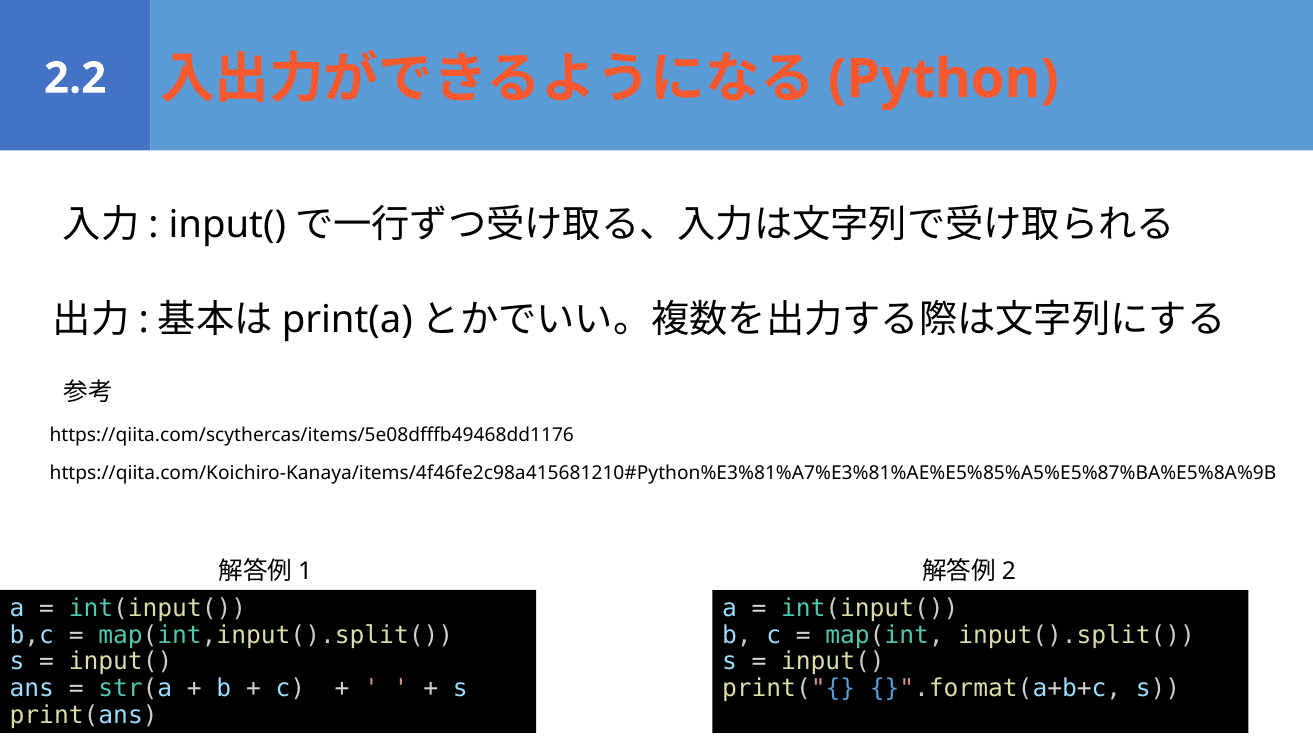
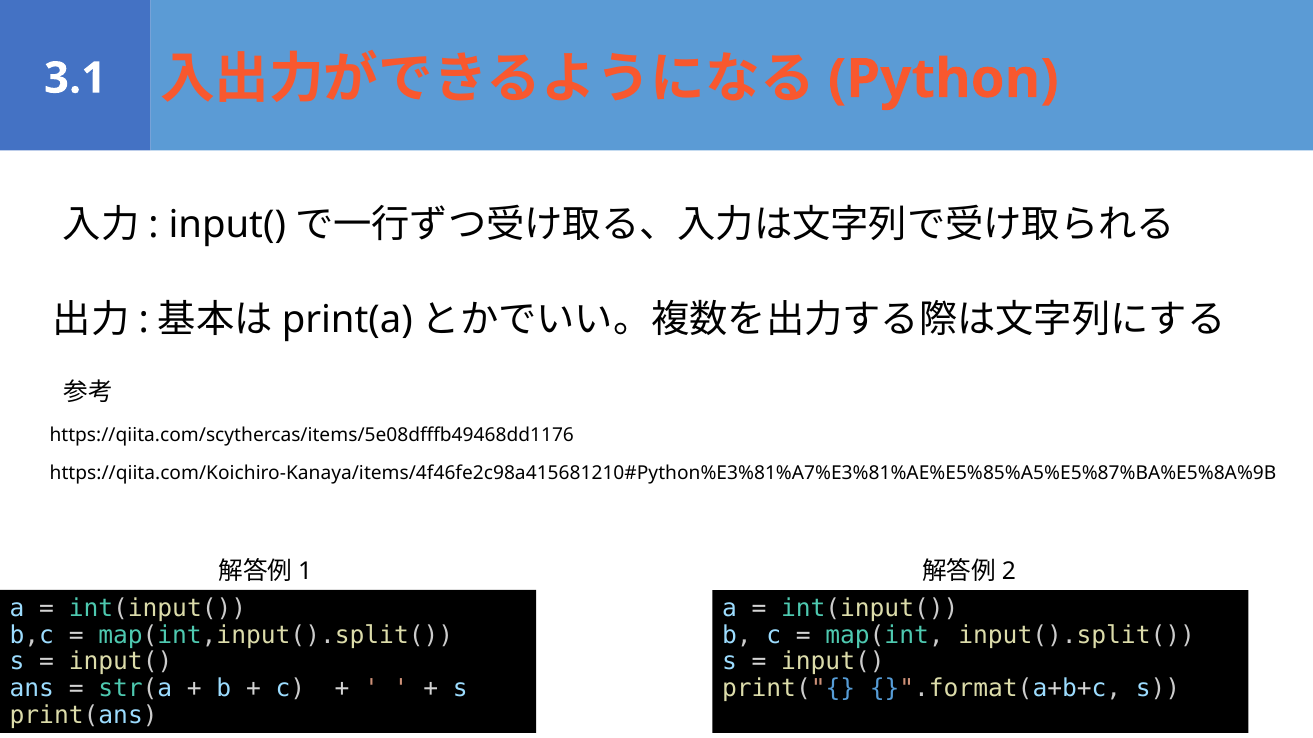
2.2: 2.2 -> 3.1 (75, 78)
